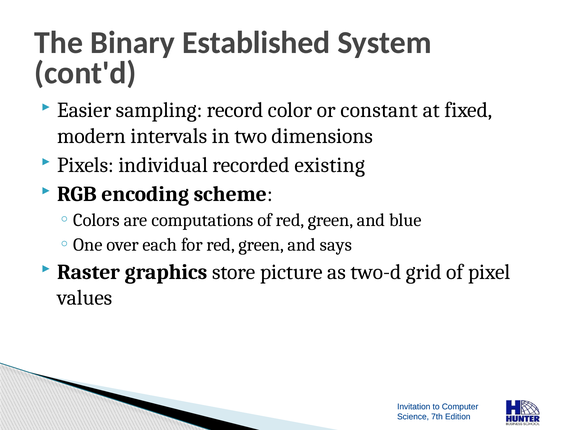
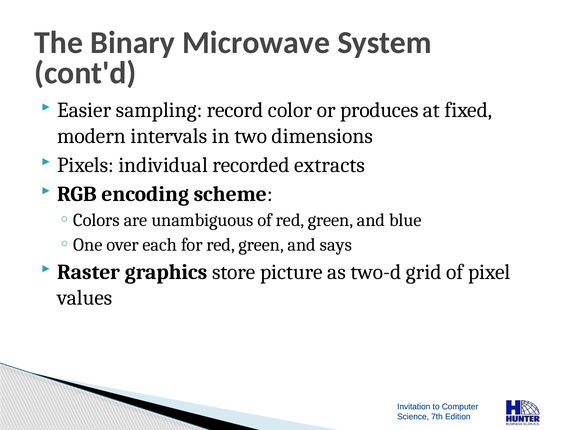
Established: Established -> Microwave (256, 43)
constant: constant -> produces (379, 110)
existing: existing -> extracts (330, 165)
computations: computations -> unambiguous (202, 220)
